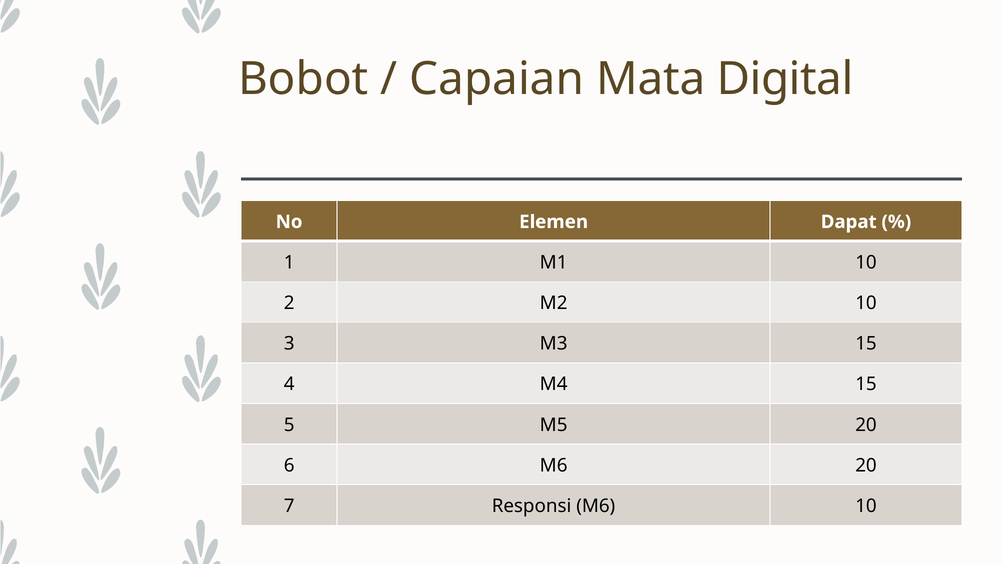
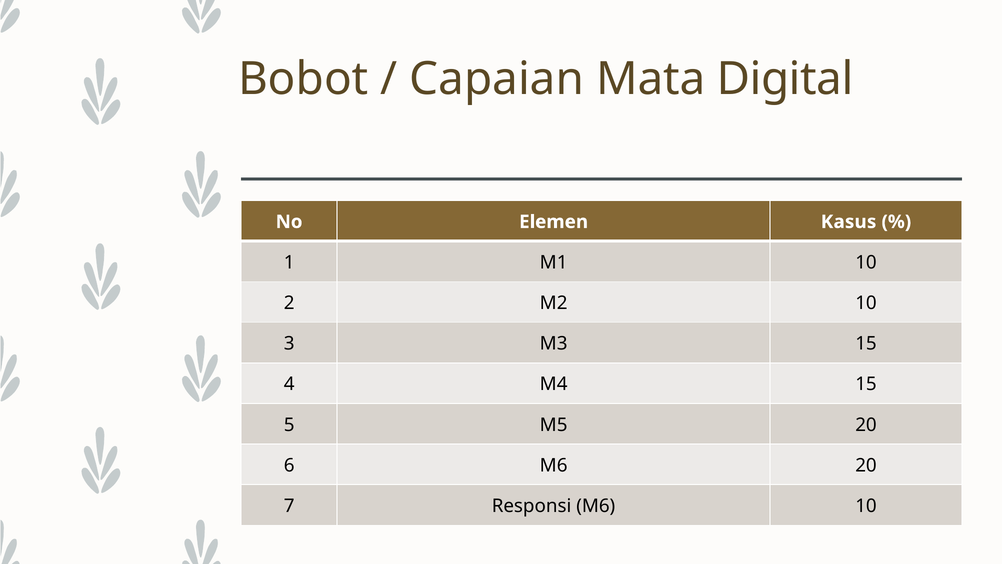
Dapat: Dapat -> Kasus (849, 222)
